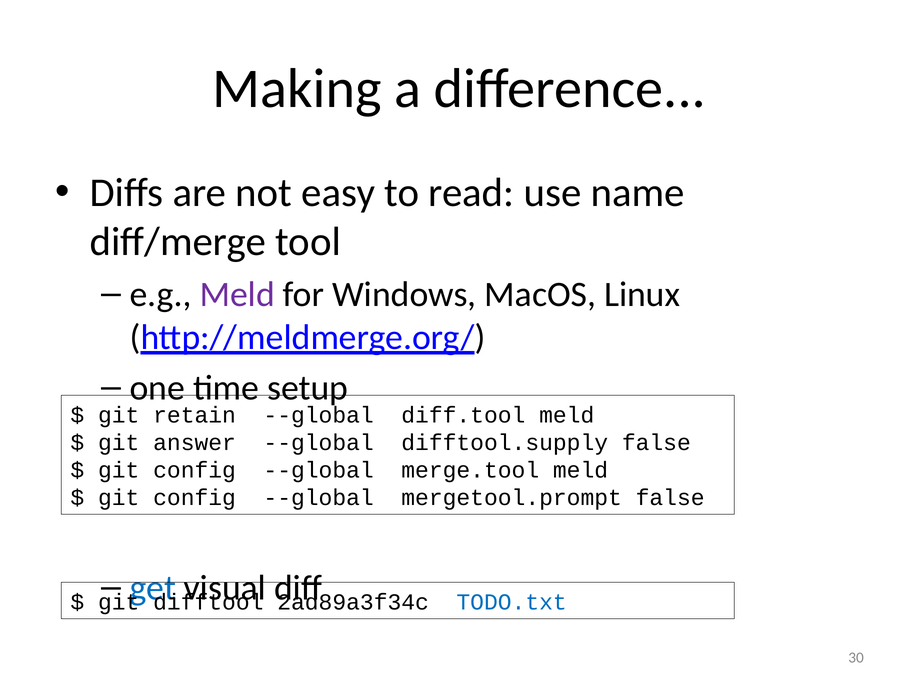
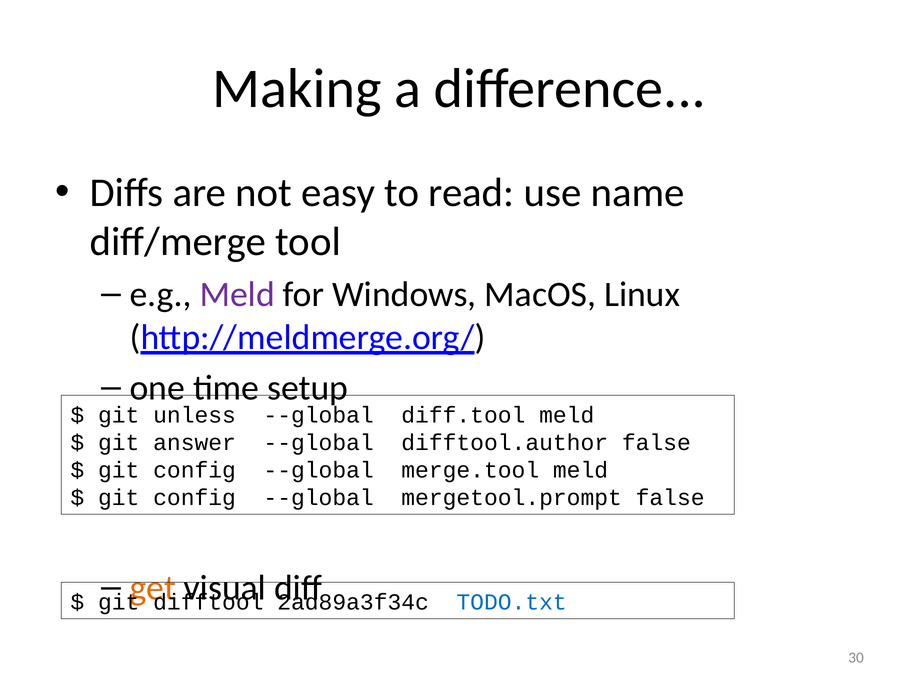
retain: retain -> unless (195, 415)
difftool.supply: difftool.supply -> difftool.author (505, 443)
get colour: blue -> orange (153, 588)
